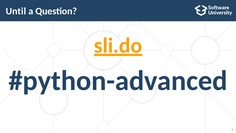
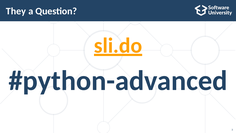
Until: Until -> They (16, 11)
